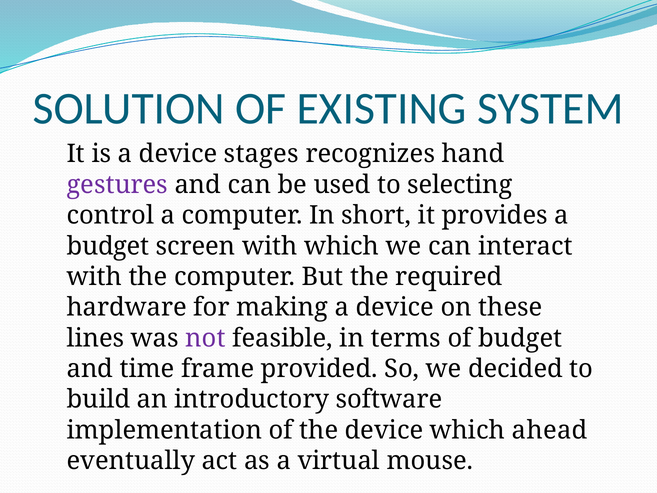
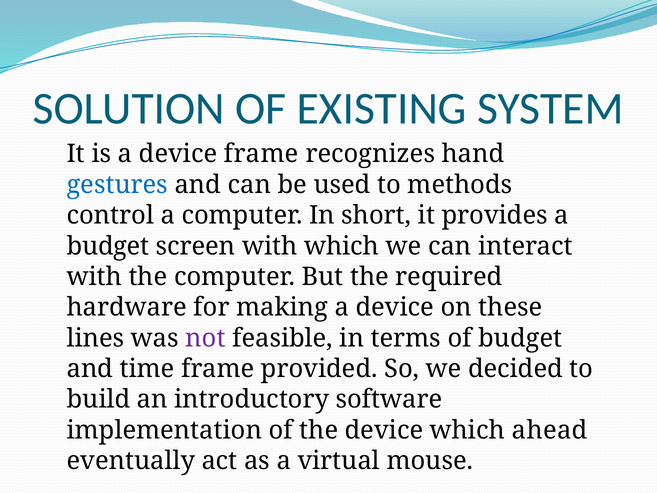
device stages: stages -> frame (261, 154)
gestures colour: purple -> blue (117, 185)
selecting: selecting -> methods (460, 185)
